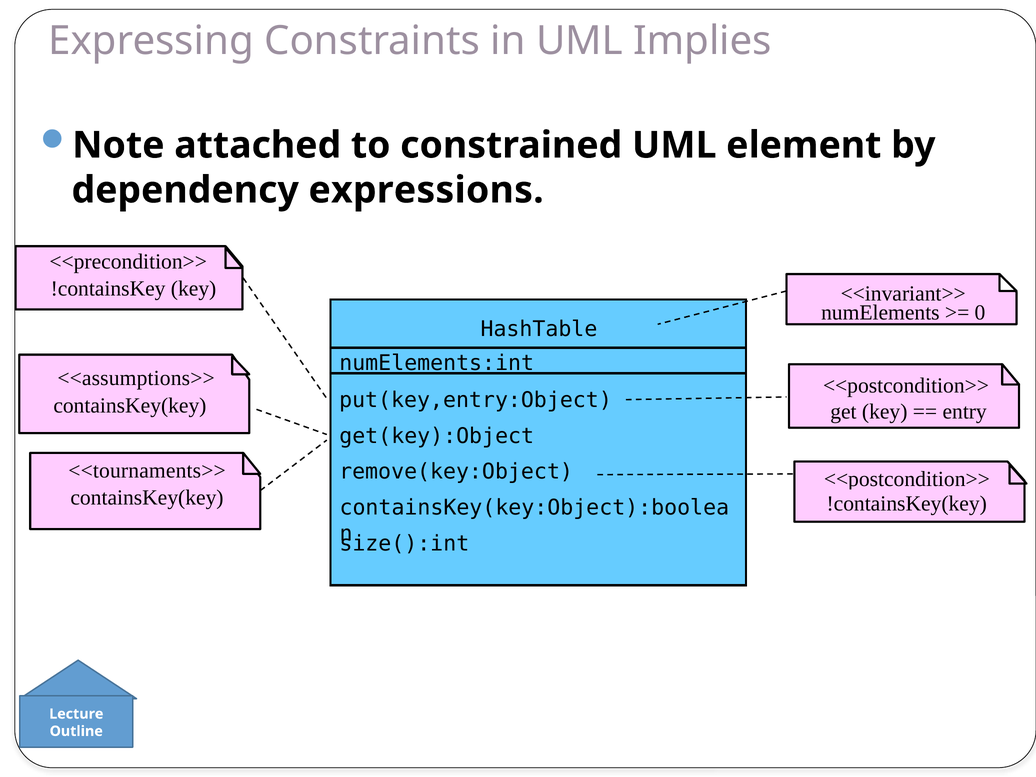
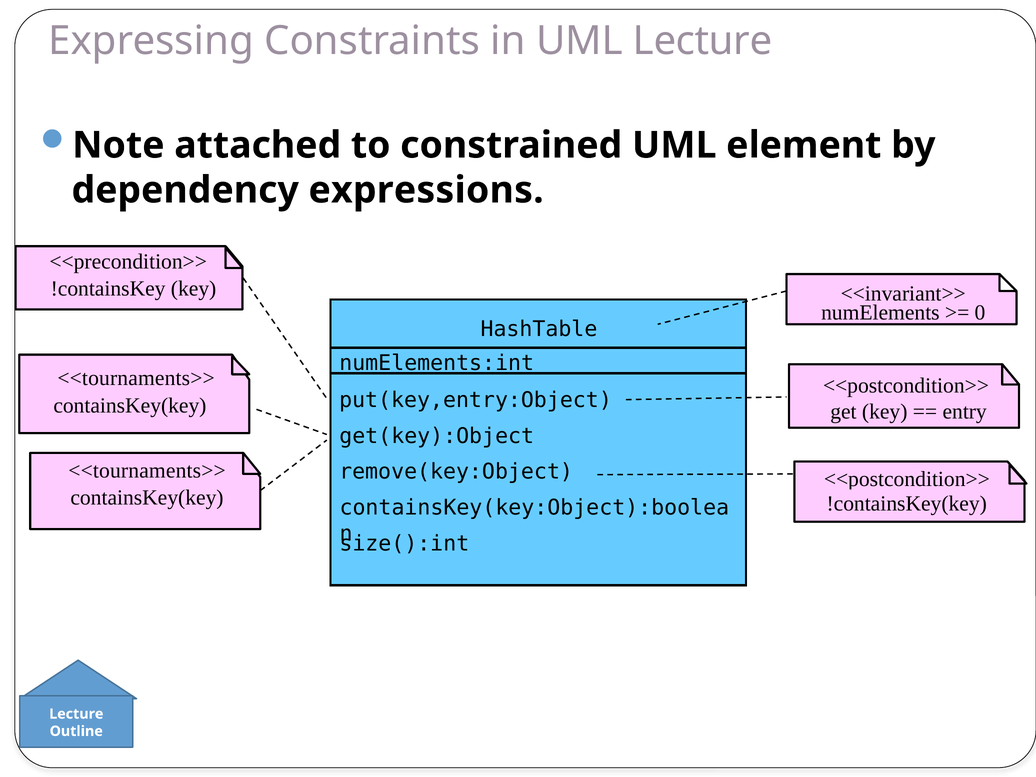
UML Implies: Implies -> Lecture (703, 41)
<<assumptions>>: <<assumptions>> -> <<tournaments>> (136, 378)
